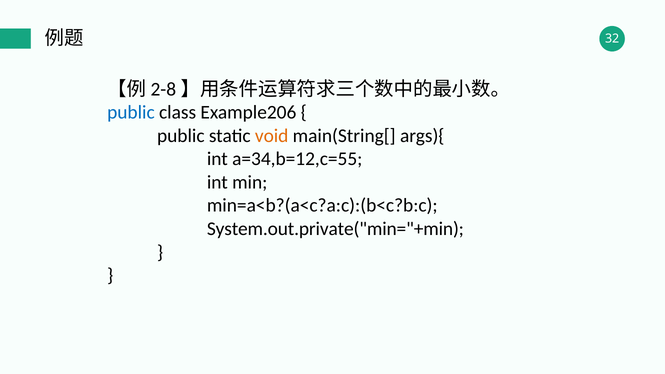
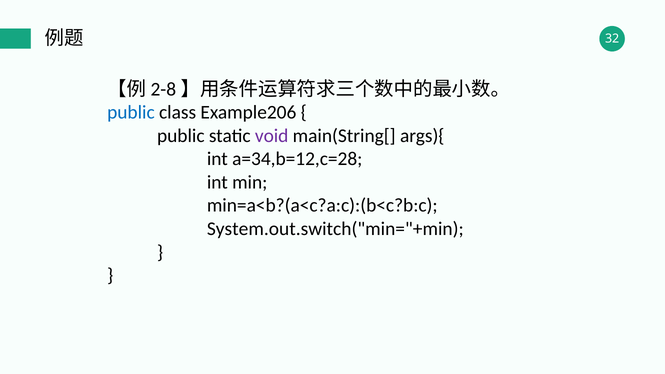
void colour: orange -> purple (272, 136)
a=34,b=12,c=55: a=34,b=12,c=55 -> a=34,b=12,c=28 (297, 159)
System.out.private("min="+min: System.out.private("min="+min -> System.out.switch("min="+min (335, 229)
